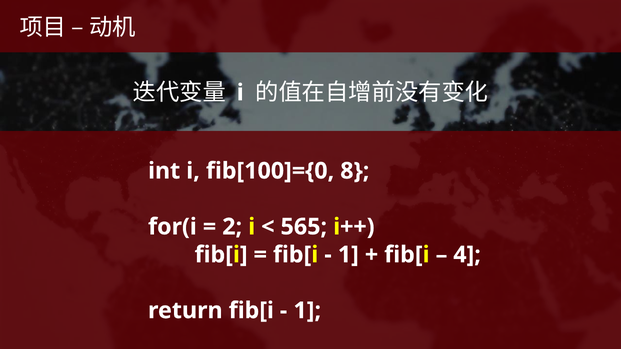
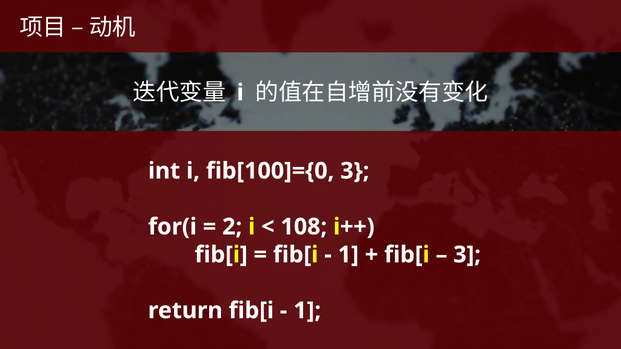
fib[100]={0 8: 8 -> 3 (355, 171)
565: 565 -> 108 (304, 227)
4: 4 -> 3 (467, 255)
